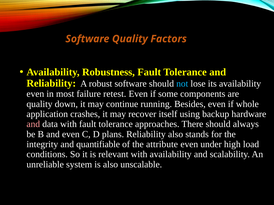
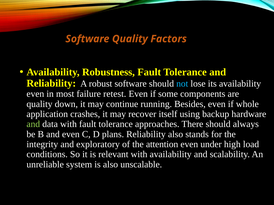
and colour: pink -> light green (33, 124)
quantifiable: quantifiable -> exploratory (98, 145)
attribute: attribute -> attention (162, 145)
